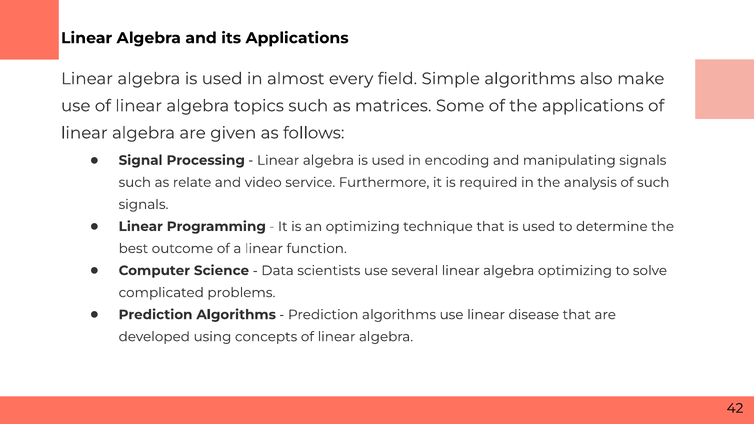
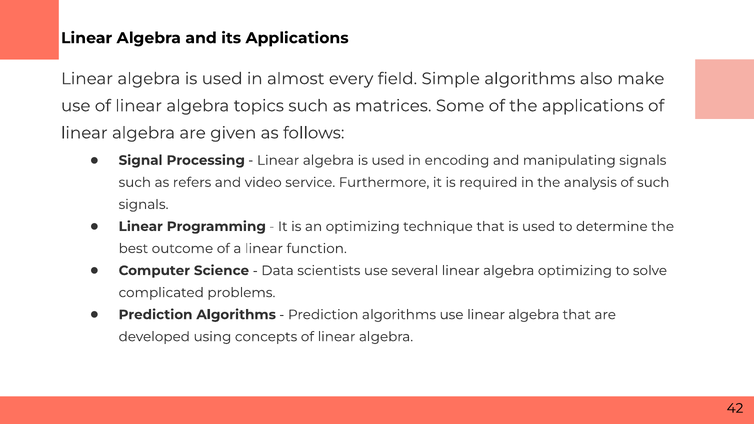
relate: relate -> refers (192, 182)
use linear disease: disease -> algebra (534, 315)
